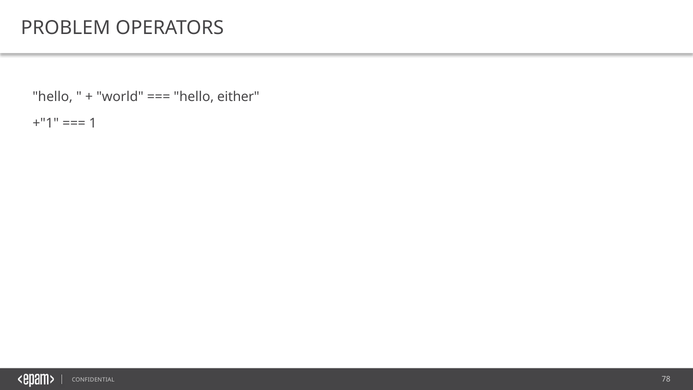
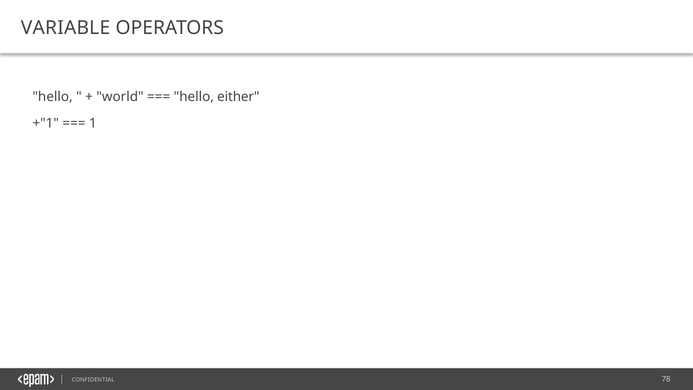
PROBLEM: PROBLEM -> VARIABLE (66, 28)
